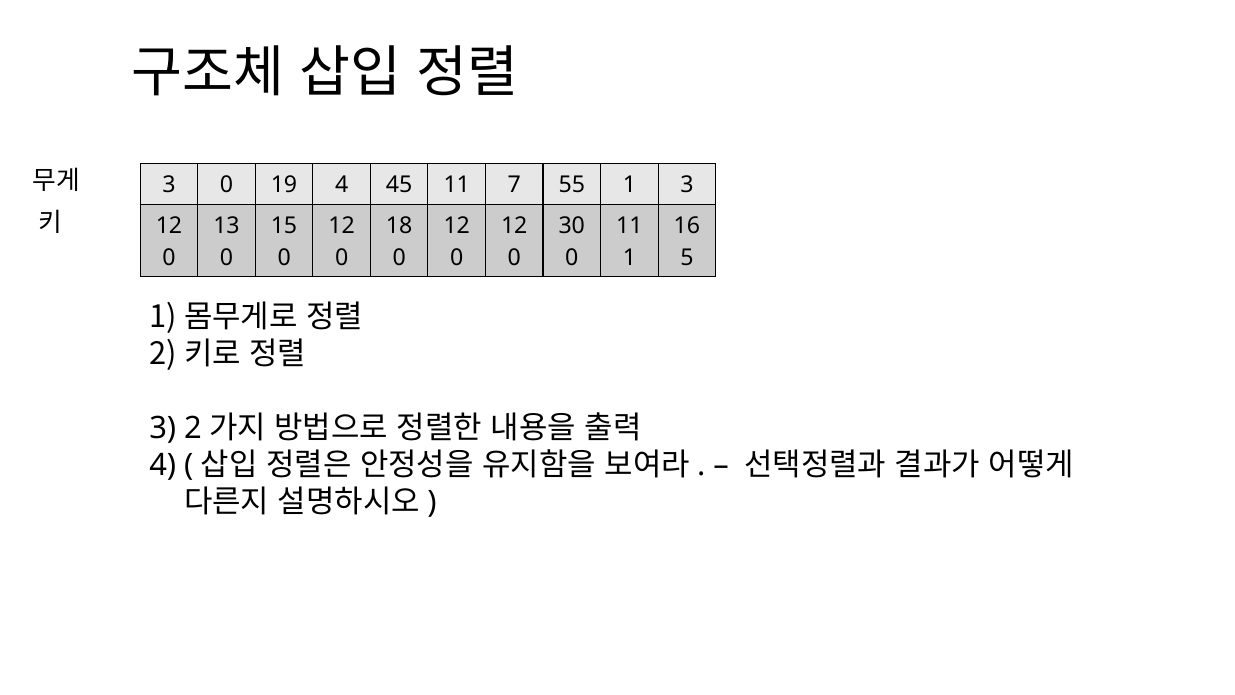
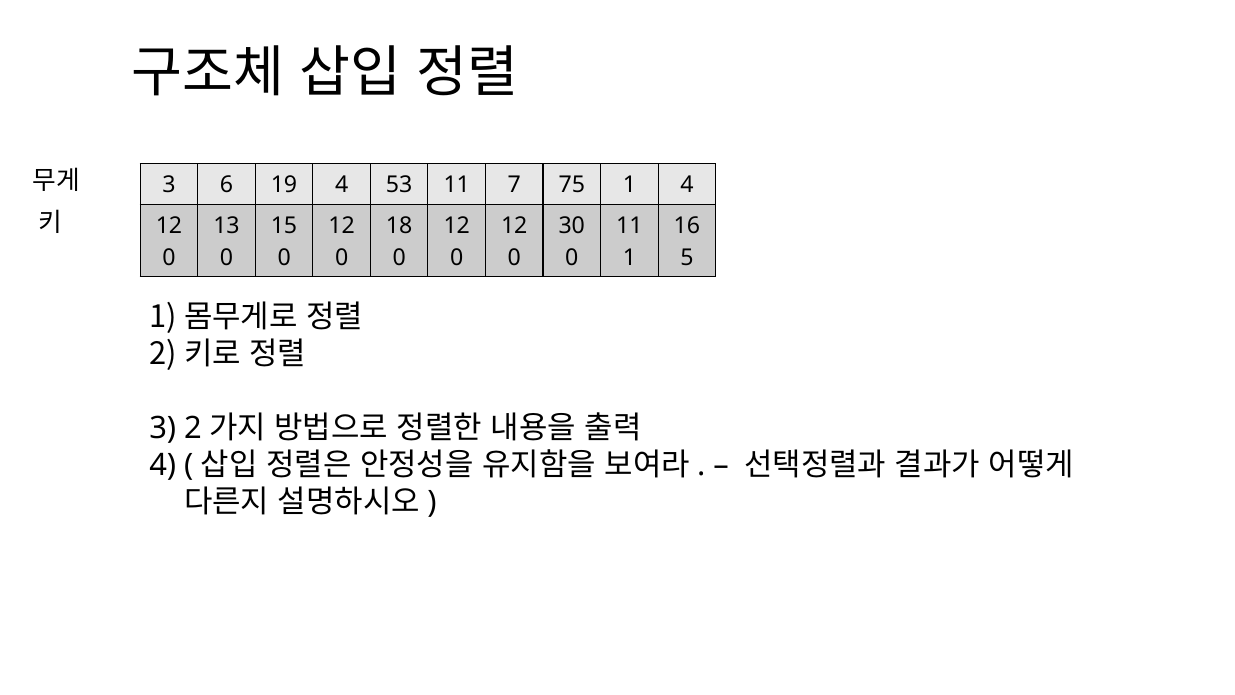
3 0: 0 -> 6 (227, 185)
45: 45 -> 53 (399, 185)
55: 55 -> 75 (572, 185)
1 3: 3 -> 4 (687, 185)
